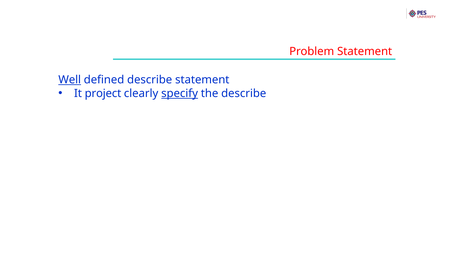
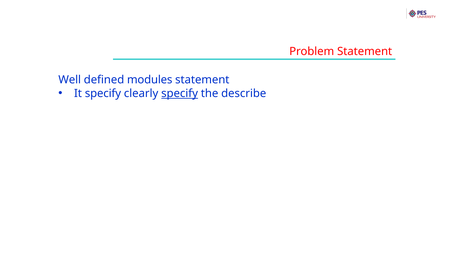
Well underline: present -> none (70, 80)
defined describe: describe -> modules (150, 80)
It project: project -> specify (103, 93)
